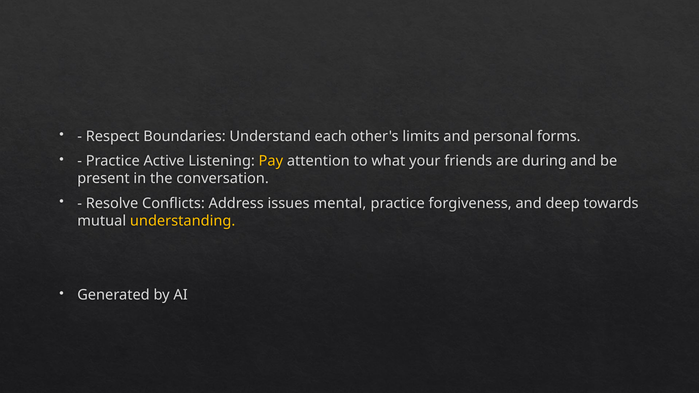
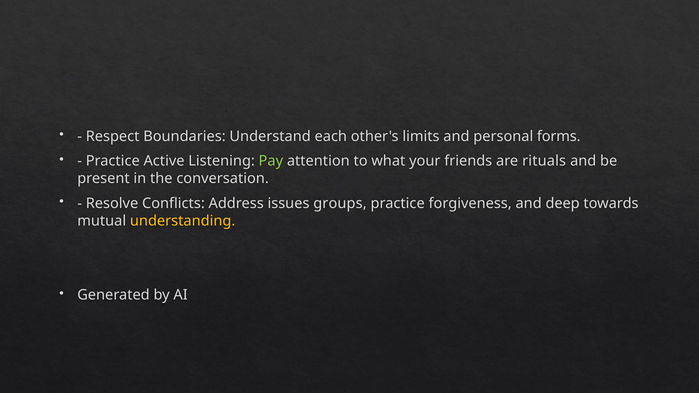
Pay colour: yellow -> light green (271, 161)
during: during -> rituals (544, 161)
mental: mental -> groups (340, 203)
